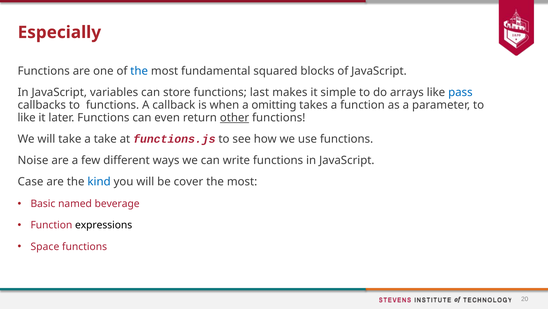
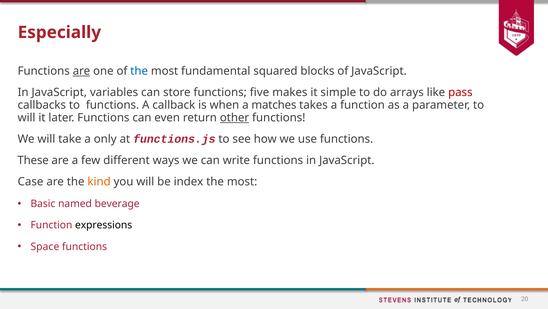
are underline: none -> present (81, 71)
last: last -> five (259, 92)
pass colour: blue -> red (460, 92)
omitting: omitting -> matches (274, 105)
like: like -> will (27, 117)
a take: take -> only (105, 139)
Noise: Noise -> These (33, 160)
kind colour: blue -> orange (99, 181)
cover: cover -> index (188, 181)
